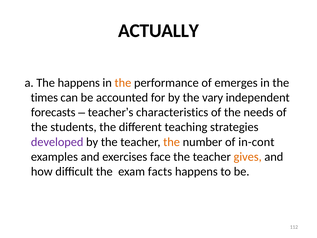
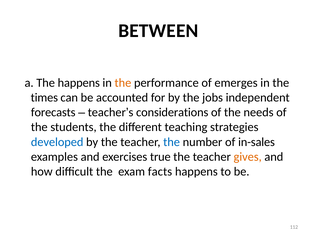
ACTUALLY: ACTUALLY -> BETWEEN (158, 31)
vary: vary -> jobs (213, 97)
characteristics: characteristics -> considerations (172, 112)
developed colour: purple -> blue (57, 142)
the colour: orange -> blue (172, 142)
in-cont: in-cont -> in-sales (257, 142)
face: face -> true (160, 157)
